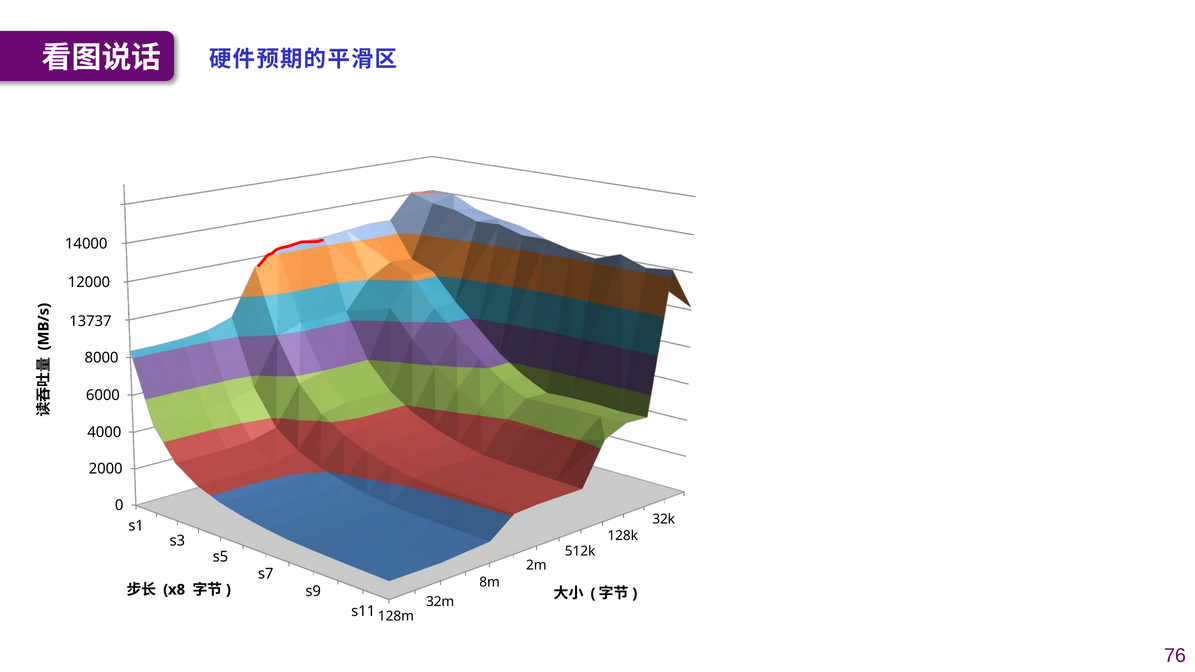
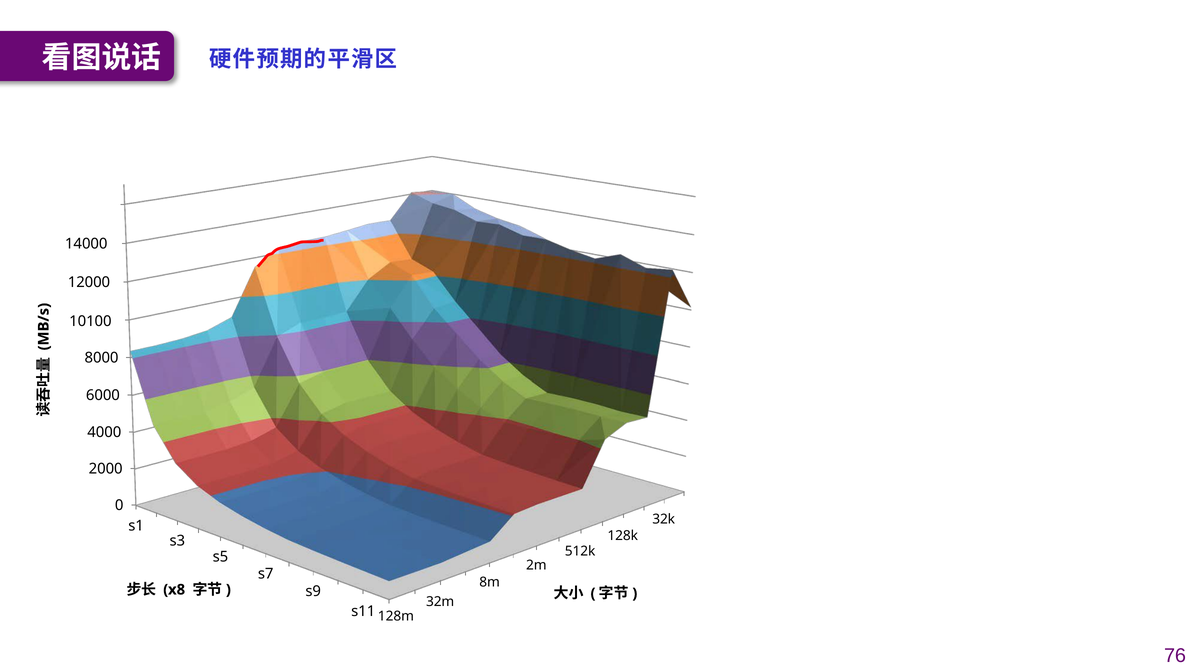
13737: 13737 -> 10100 (90, 321)
